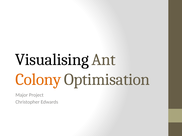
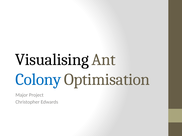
Colony colour: orange -> blue (38, 80)
